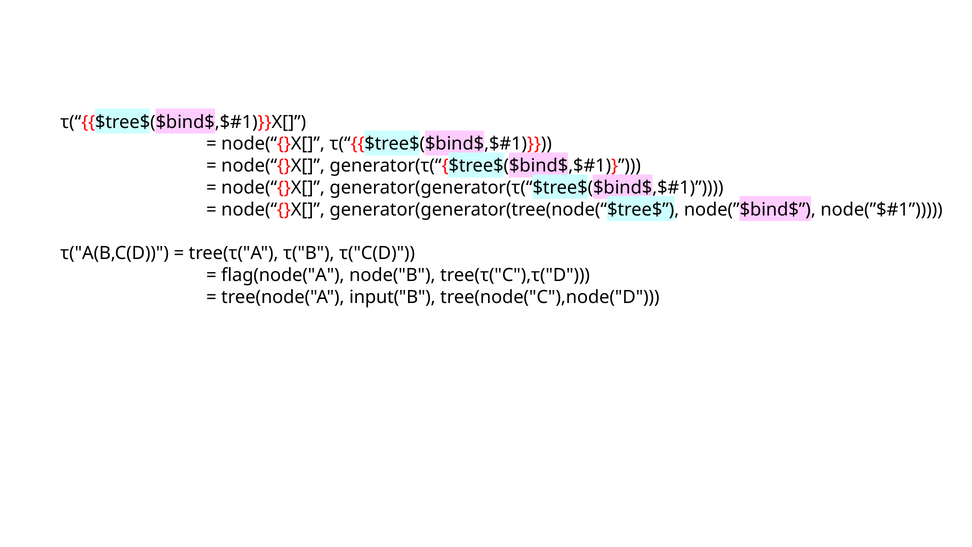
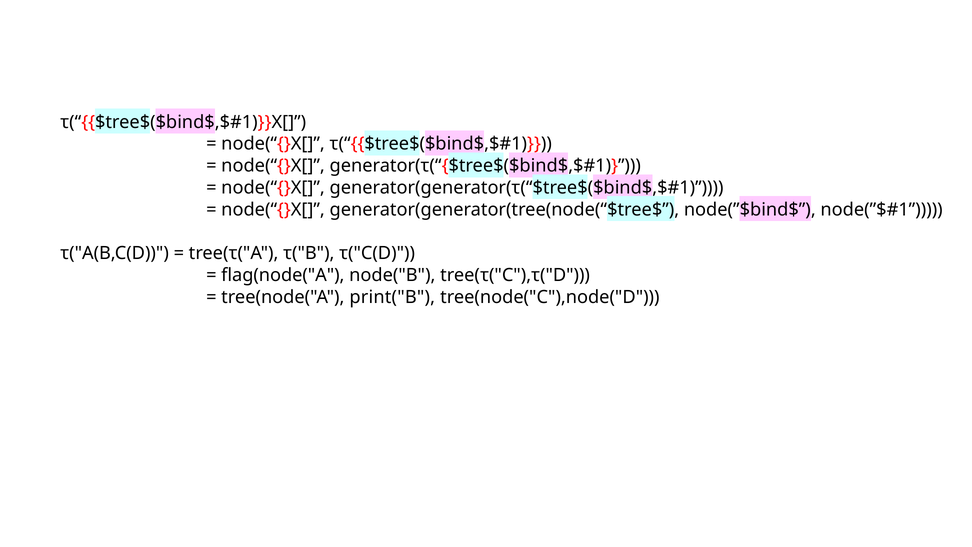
input("B: input("B -> print("B (392, 297)
